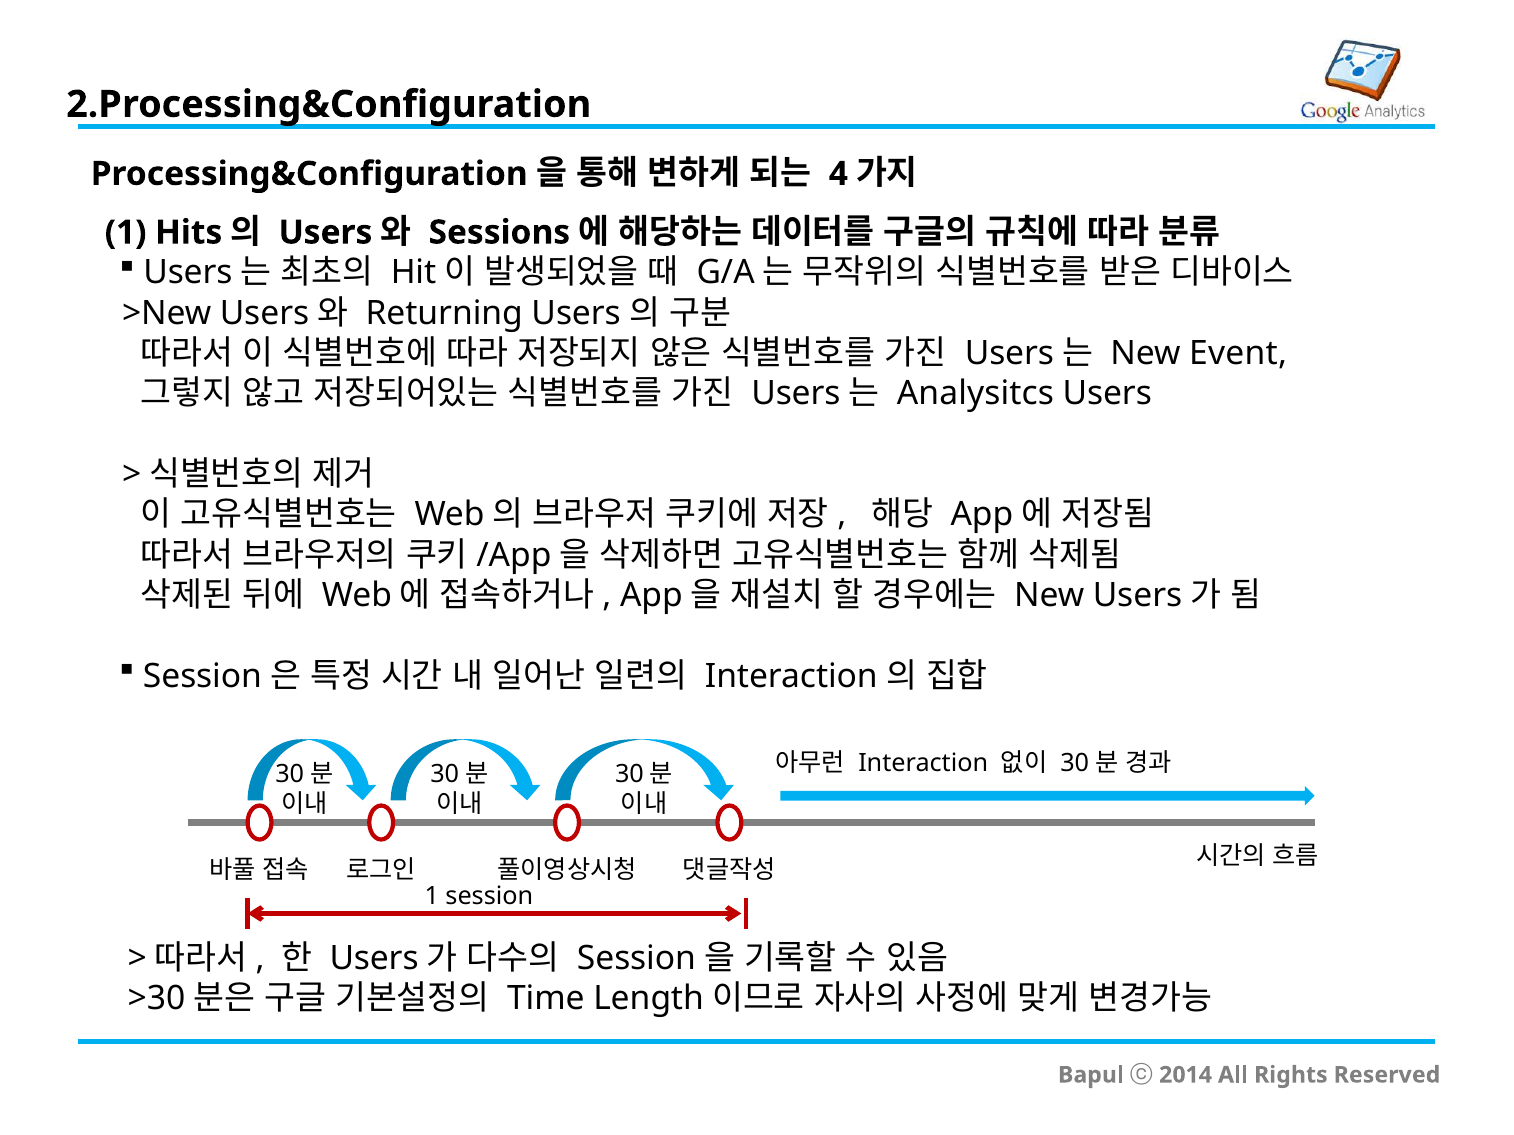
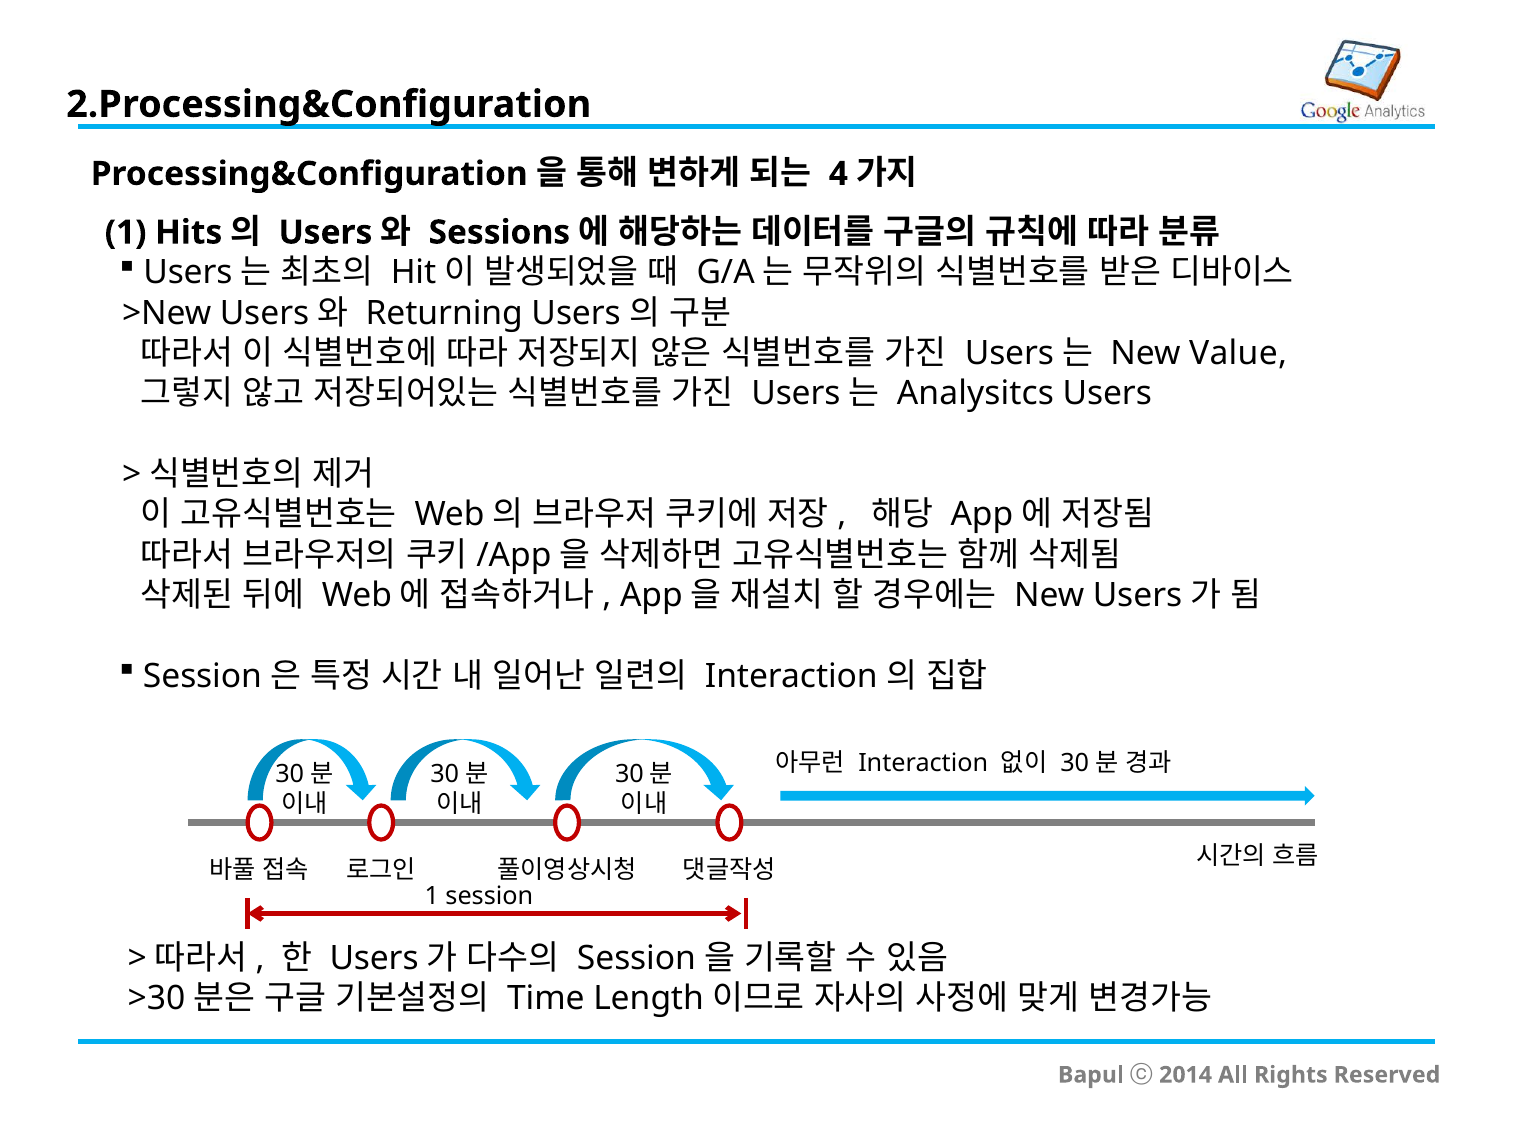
Event: Event -> Value (1238, 354)
